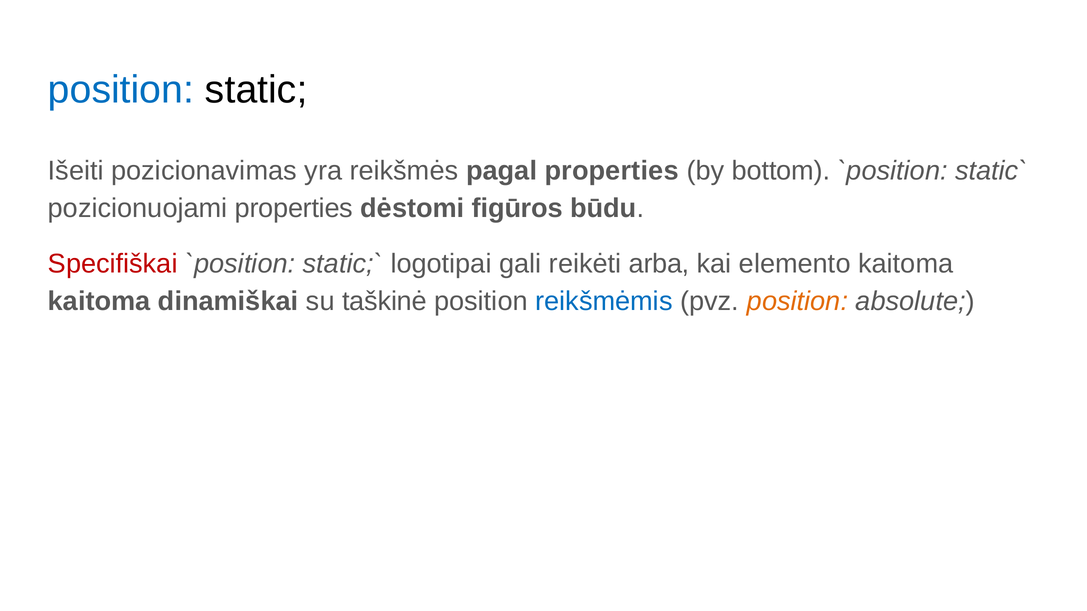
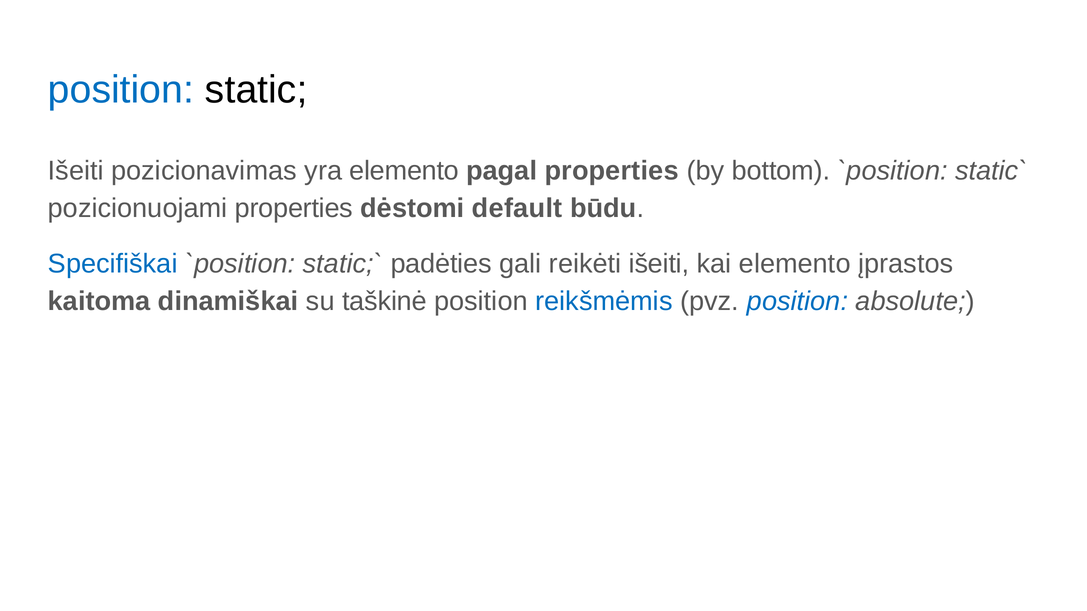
yra reikšmės: reikšmės -> elemento (404, 171)
figūros: figūros -> default (517, 208)
Specifiškai colour: red -> blue (113, 264)
logotipai: logotipai -> padėties (441, 264)
reikėti arba: arba -> išeiti (659, 264)
elemento kaitoma: kaitoma -> įprastos (906, 264)
position colour: orange -> blue (797, 302)
